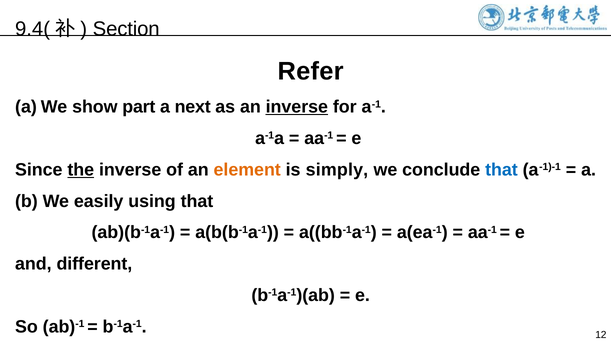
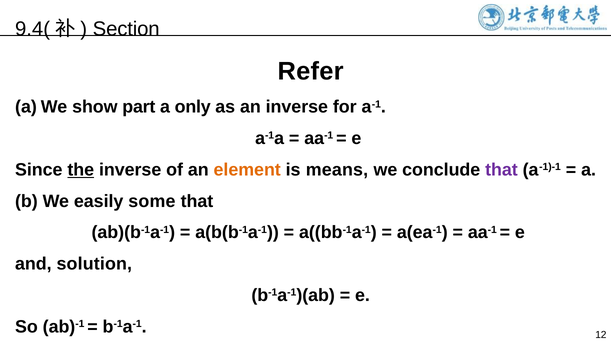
next: next -> only (193, 107)
inverse underline: present -> none (297, 107)
simply: simply -> means (337, 170)
that colour: blue -> purple (501, 170)
using: using -> some (152, 201)
different: different -> solution (94, 264)
